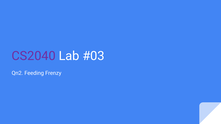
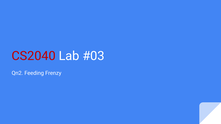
CS2040 colour: purple -> red (34, 56)
